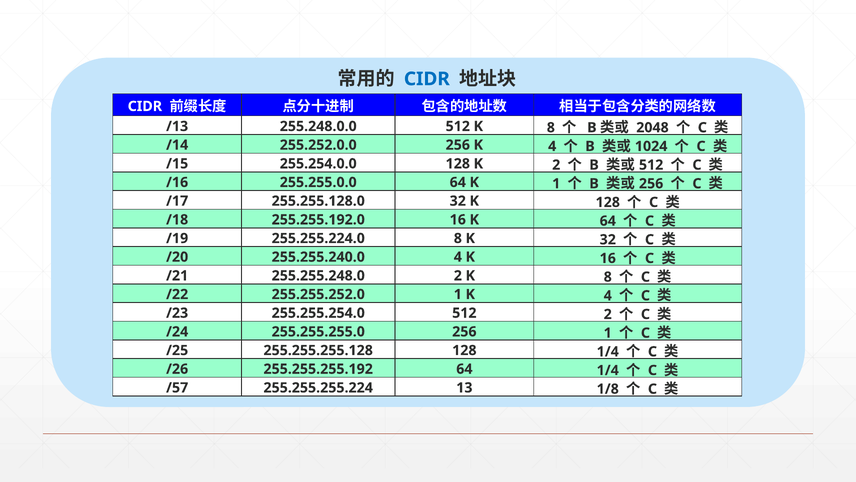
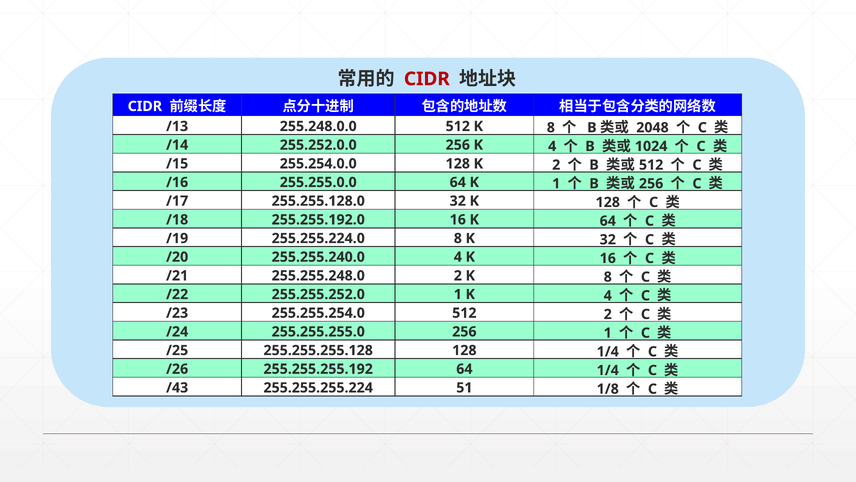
CIDR colour: blue -> red (427, 79)
/57: /57 -> /43 (177, 387)
13: 13 -> 51 (464, 387)
